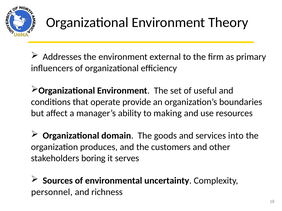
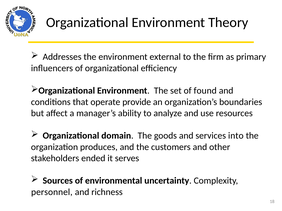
useful: useful -> found (205, 91)
making: making -> analyze (168, 113)
boring: boring -> ended (93, 159)
